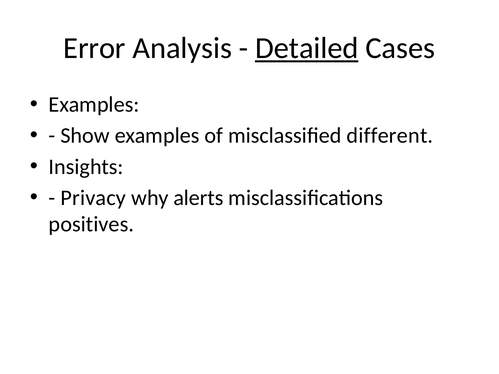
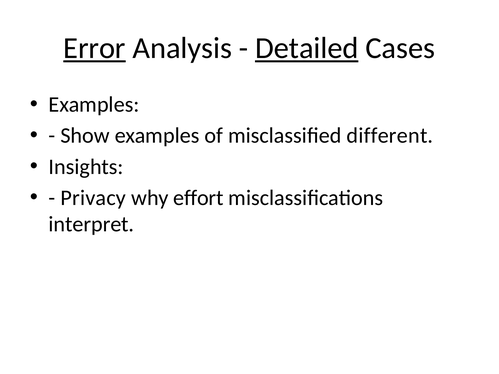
Error underline: none -> present (94, 48)
alerts: alerts -> effort (198, 198)
positives: positives -> interpret (91, 224)
